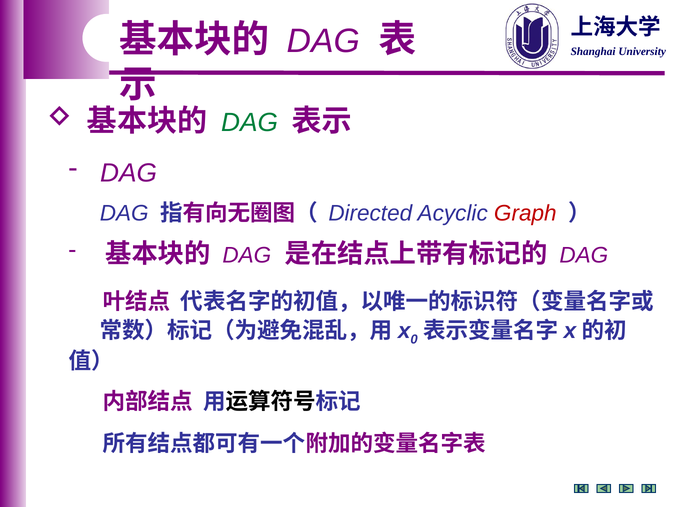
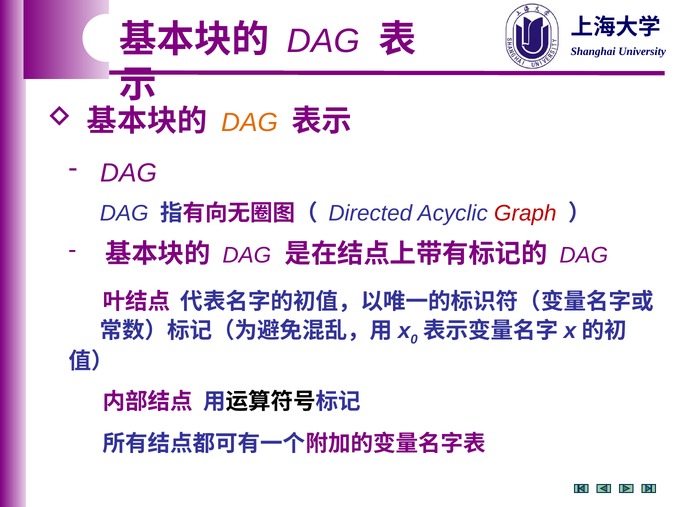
DAG colour: green -> orange (250, 123)
